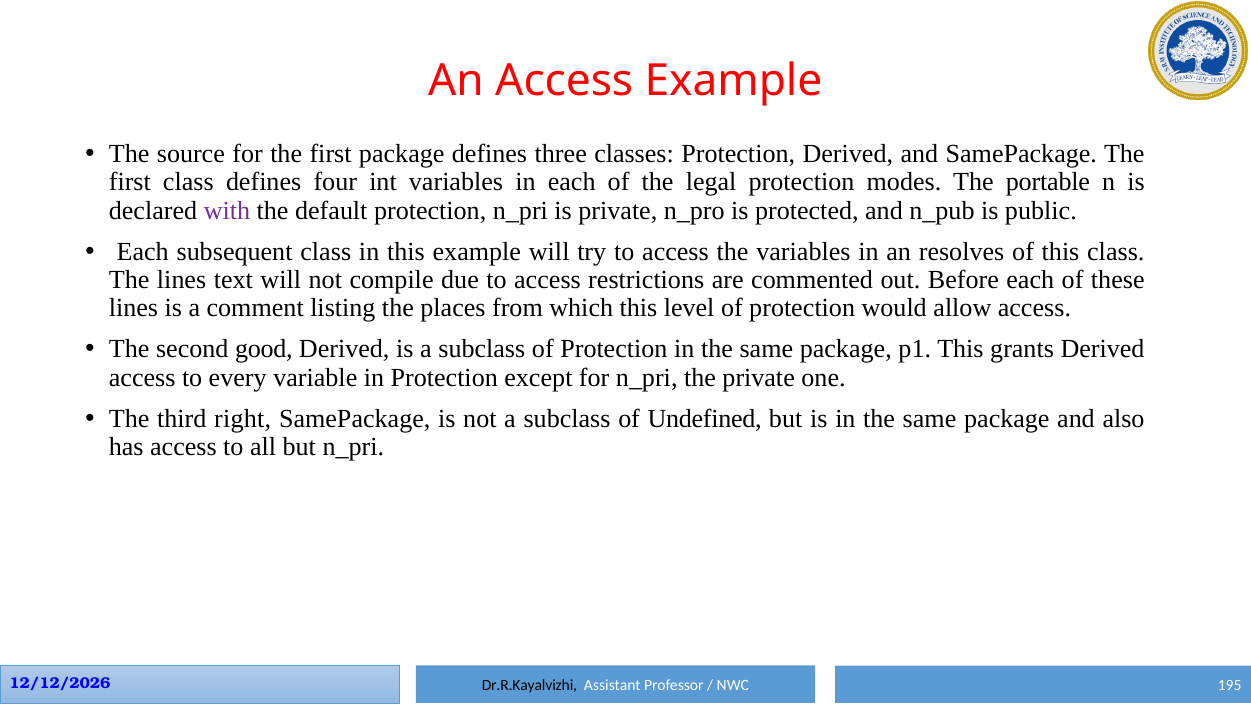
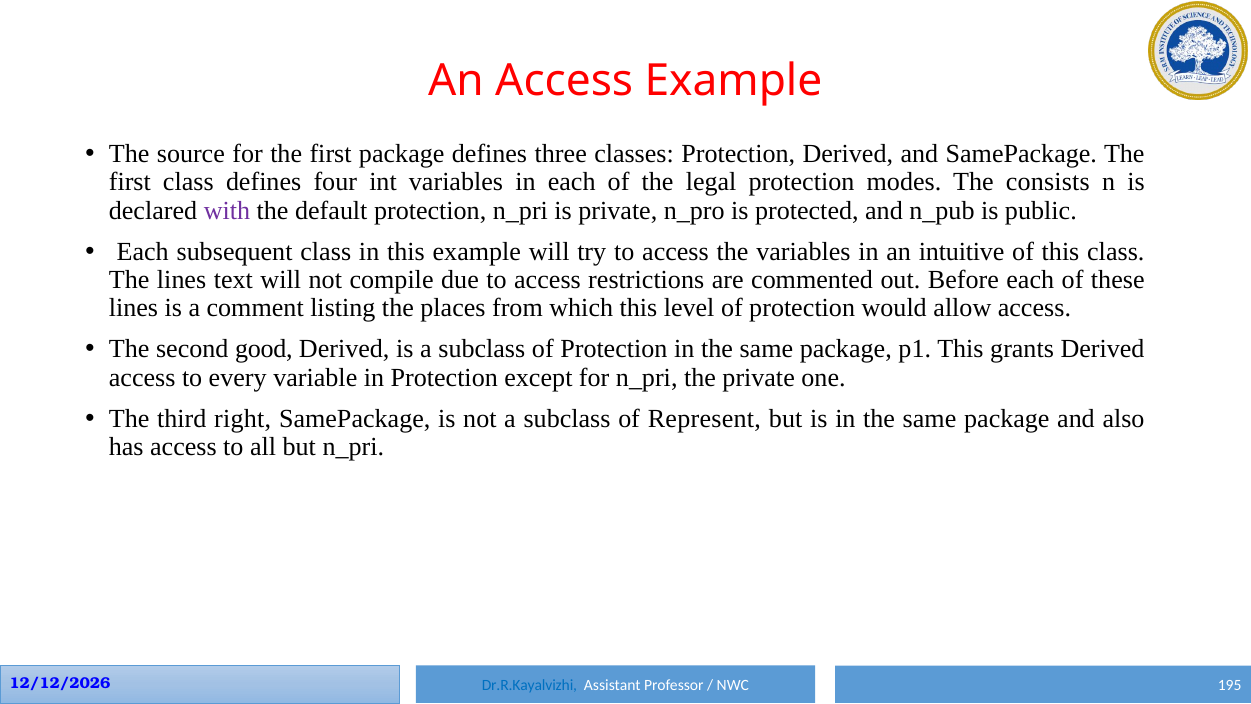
portable: portable -> consists (1048, 182)
resolves: resolves -> intuitive (962, 252)
Undefined: Undefined -> Represent (704, 419)
Dr.R.Kayalvizhi colour: black -> blue (529, 685)
